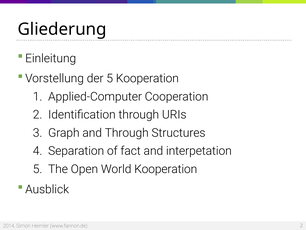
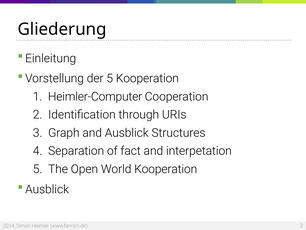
Applied-Computer: Applied-Computer -> Heimler-Computer (95, 96)
and Through: Through -> Ausblick (127, 133)
